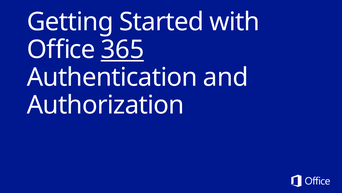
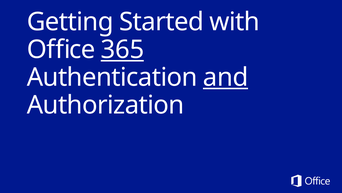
and underline: none -> present (226, 77)
